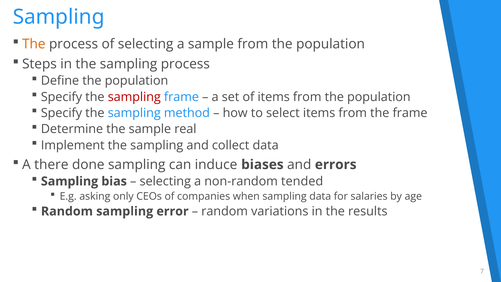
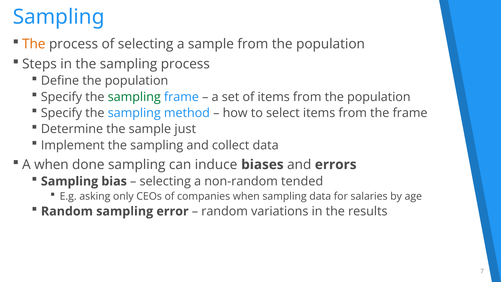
sampling colour: red -> green (134, 97)
real: real -> just (185, 129)
A there: there -> when (51, 164)
